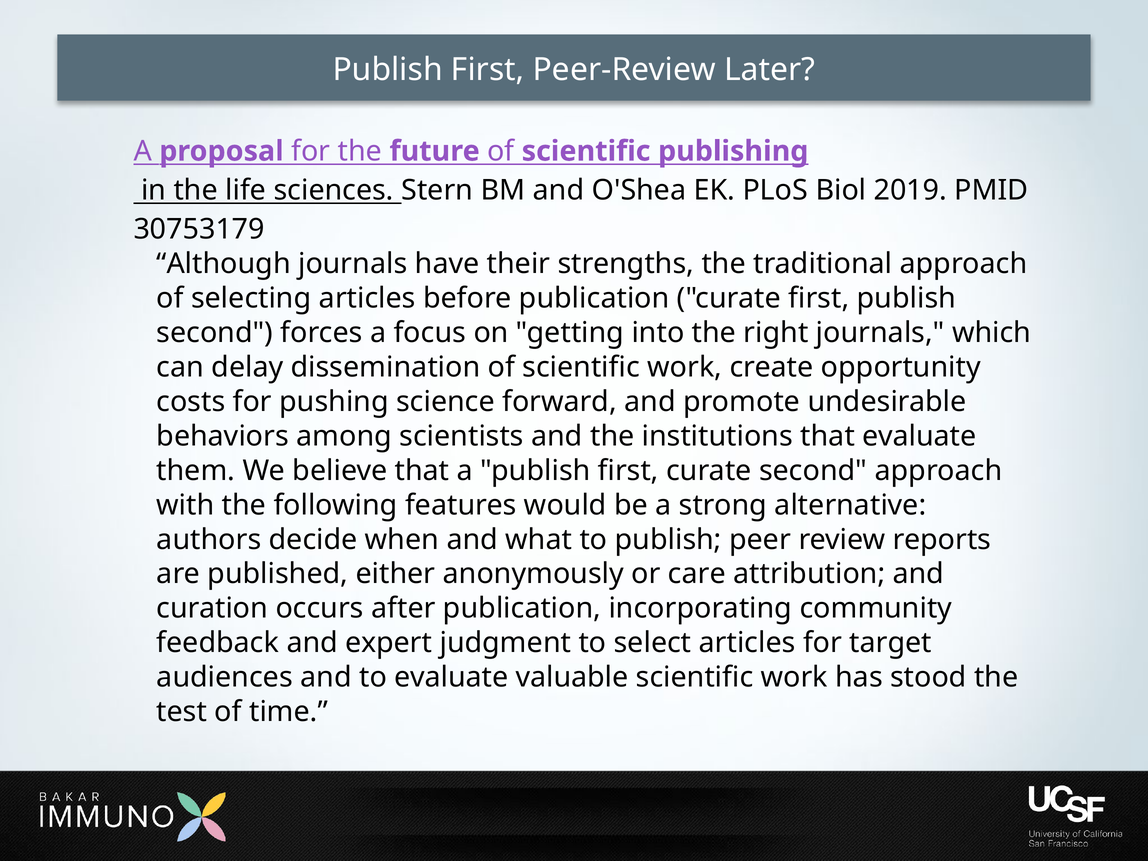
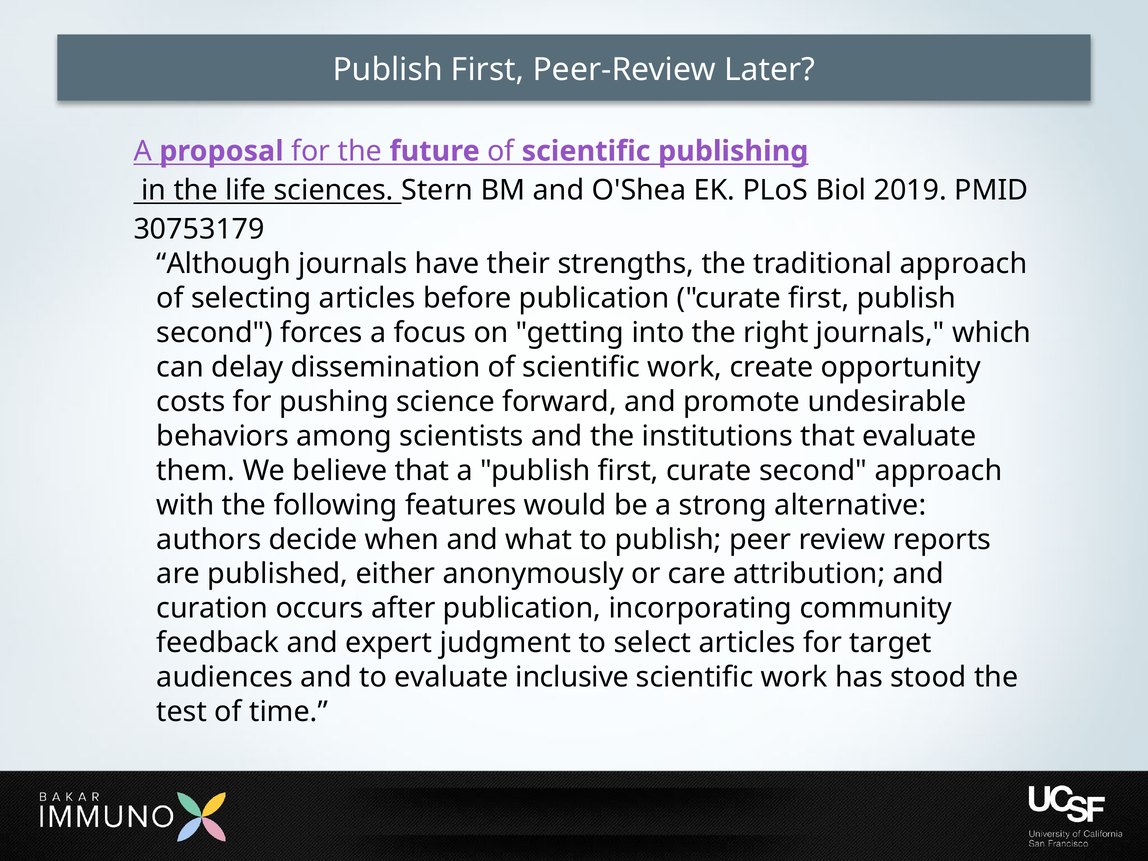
valuable: valuable -> inclusive (572, 677)
